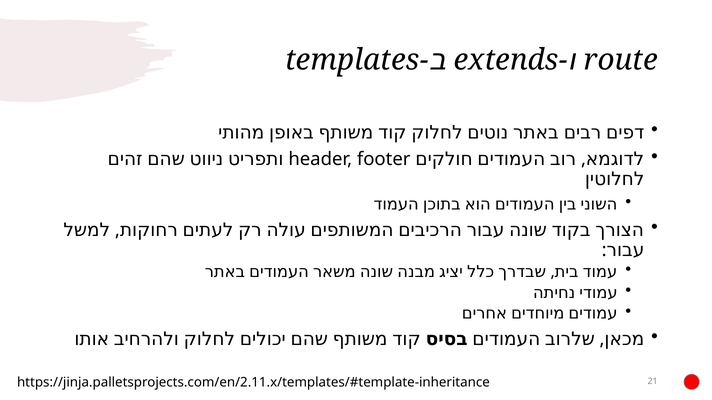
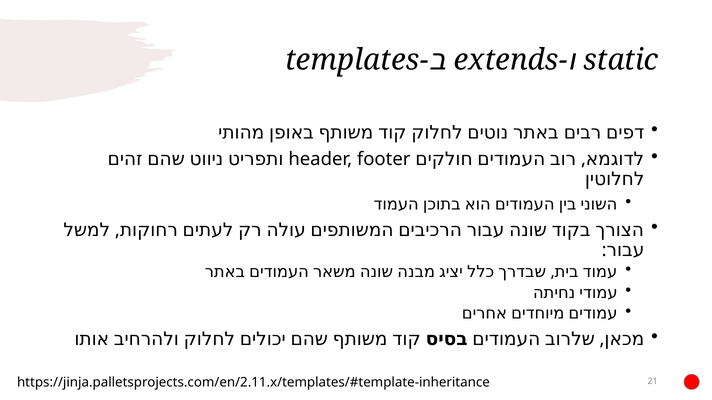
route: route -> static (621, 60)
